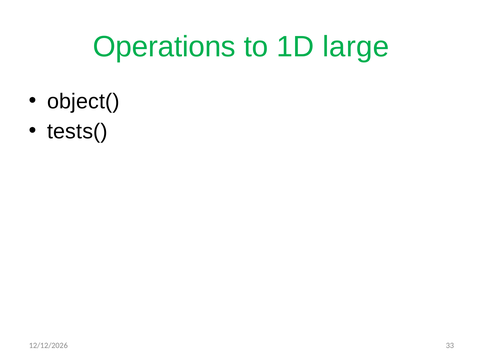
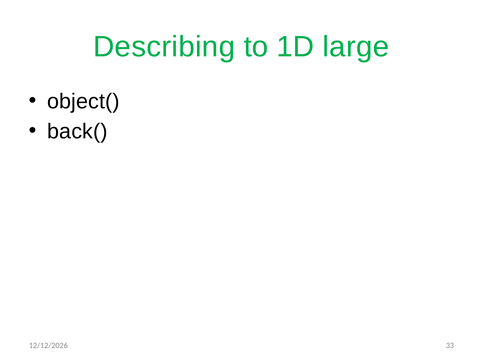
Operations: Operations -> Describing (164, 47)
tests(: tests( -> back( (77, 131)
